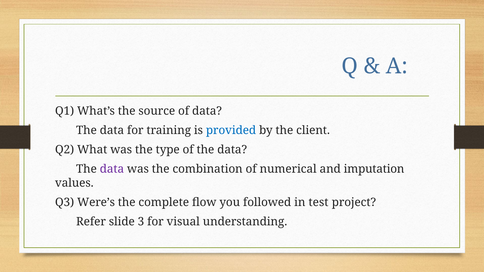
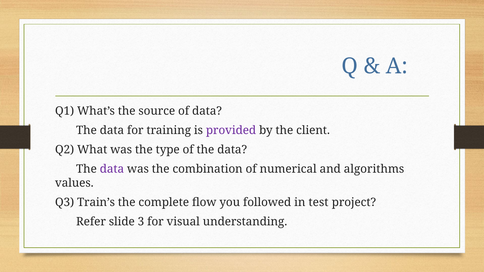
provided colour: blue -> purple (231, 130)
imputation: imputation -> algorithms (374, 169)
Were’s: Were’s -> Train’s (96, 202)
